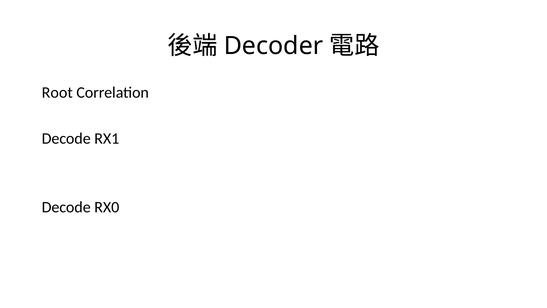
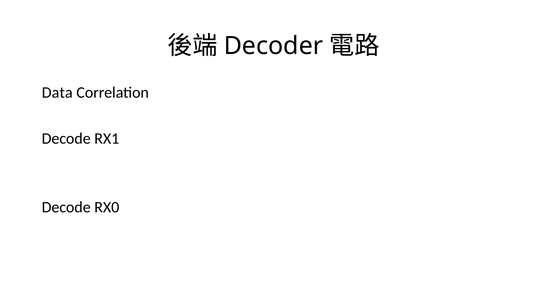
Root: Root -> Data (57, 92)
